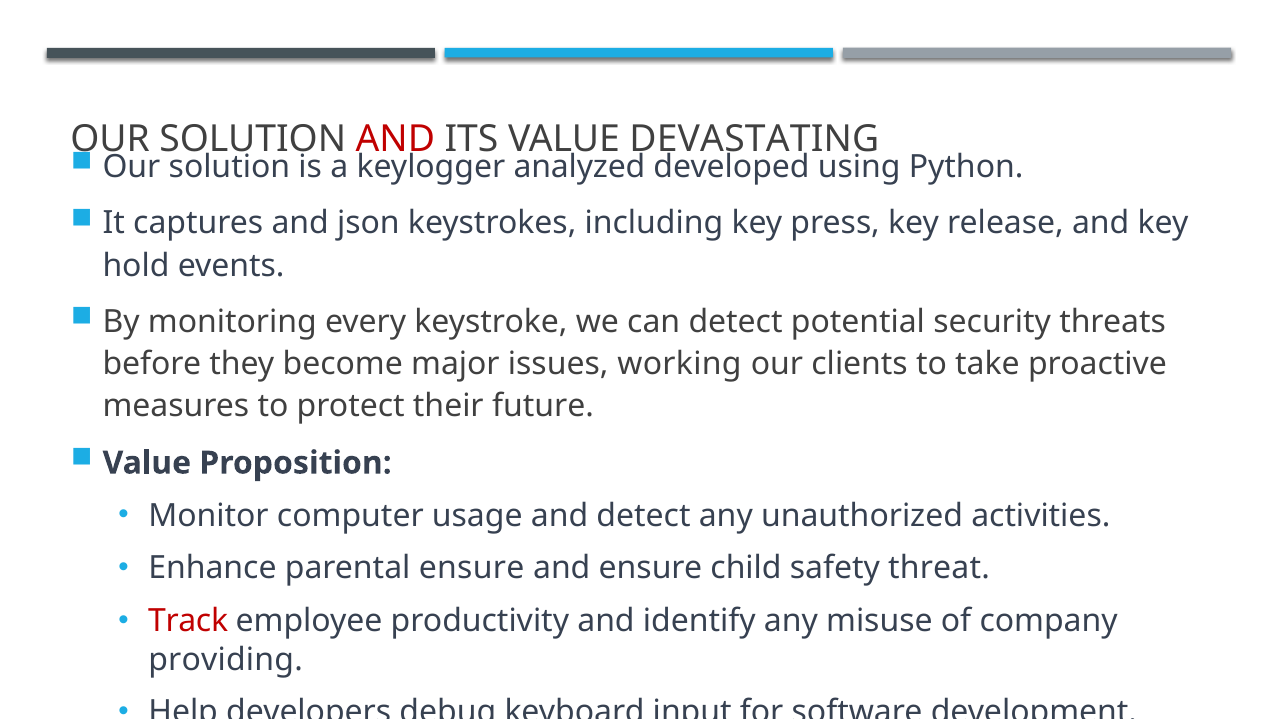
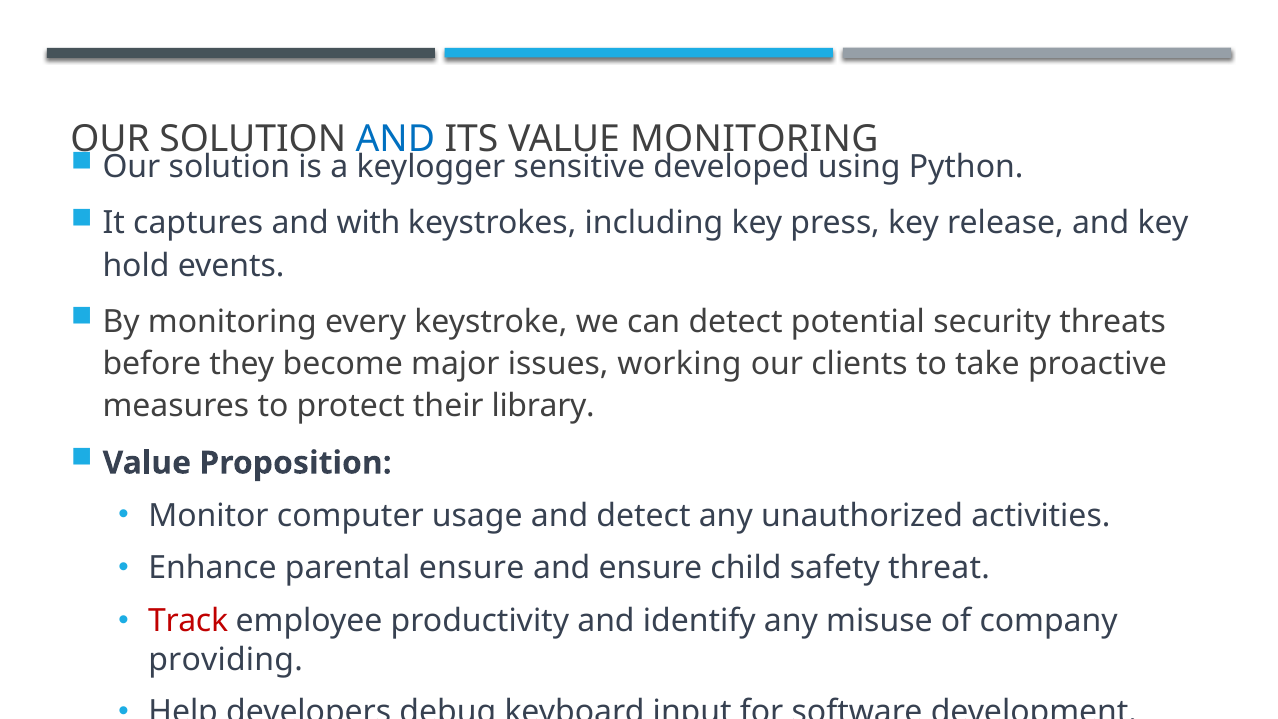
AND colour: red -> blue (395, 139)
VALUE DEVASTATING: DEVASTATING -> MONITORING (754, 139)
analyzed: analyzed -> sensitive (579, 167)
json: json -> with (369, 223)
future: future -> library (543, 406)
